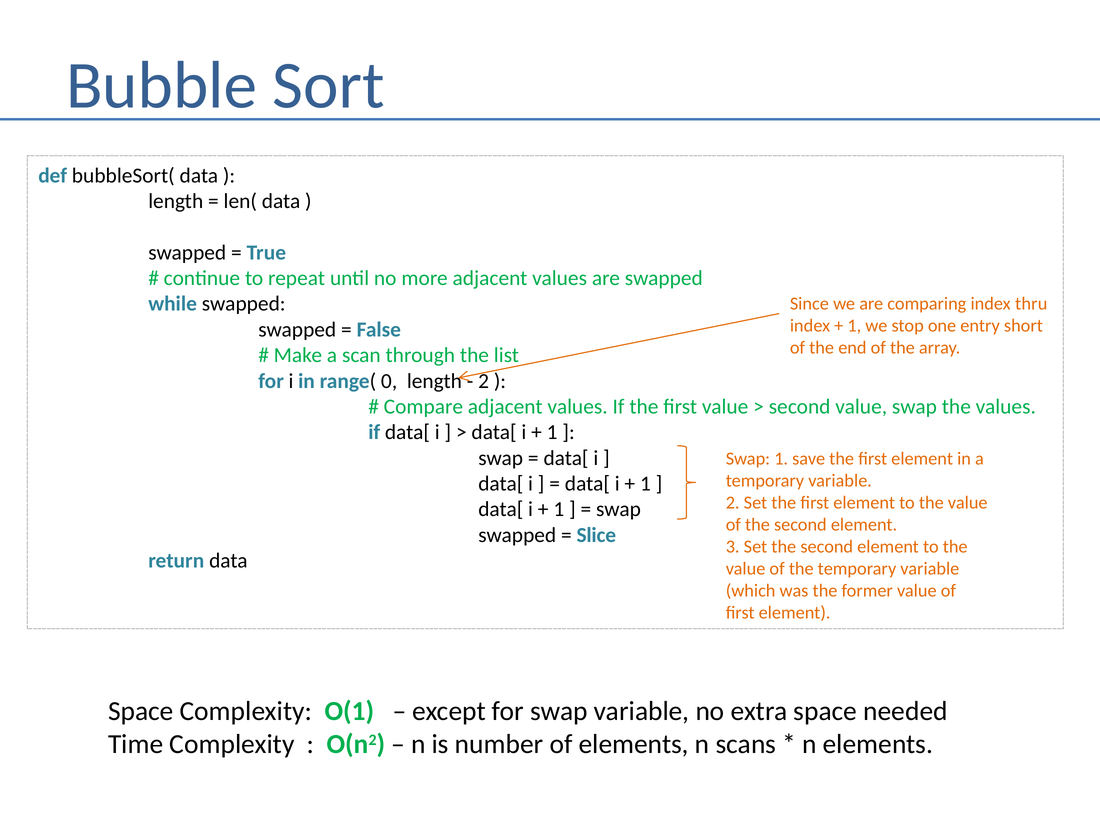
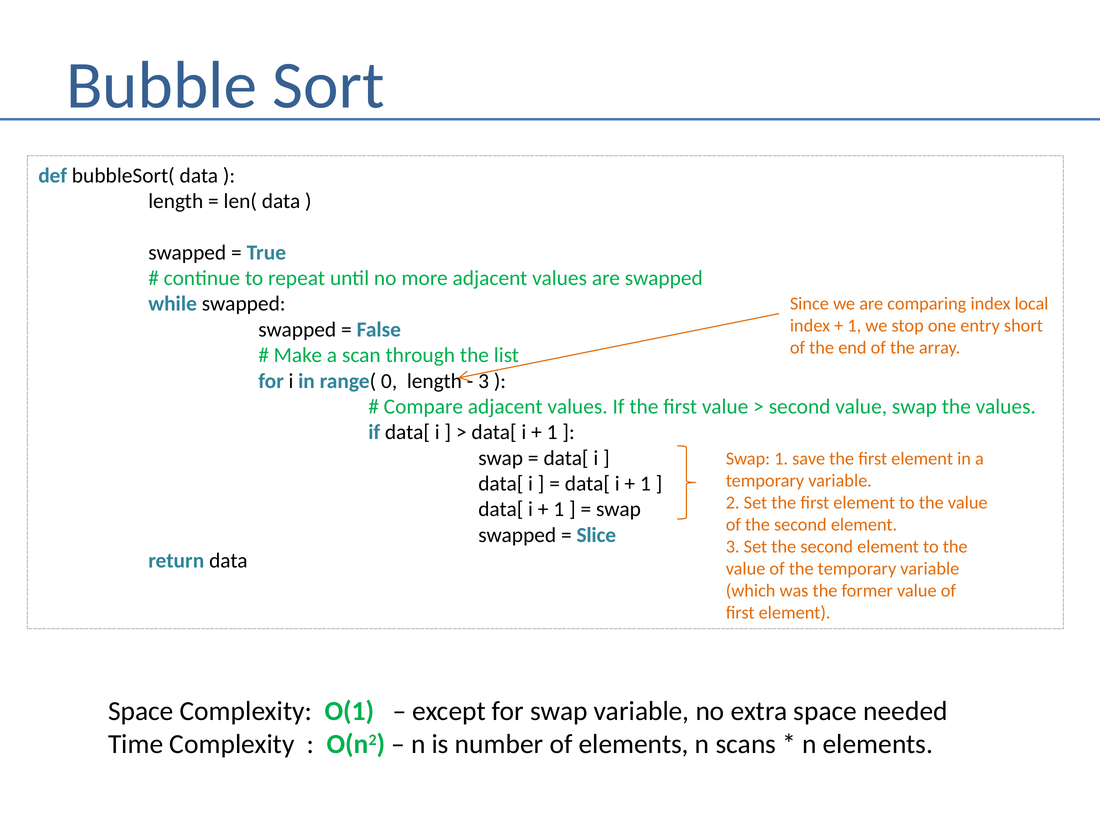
thru: thru -> local (1031, 303)
2: 2 -> 3 (484, 381)
